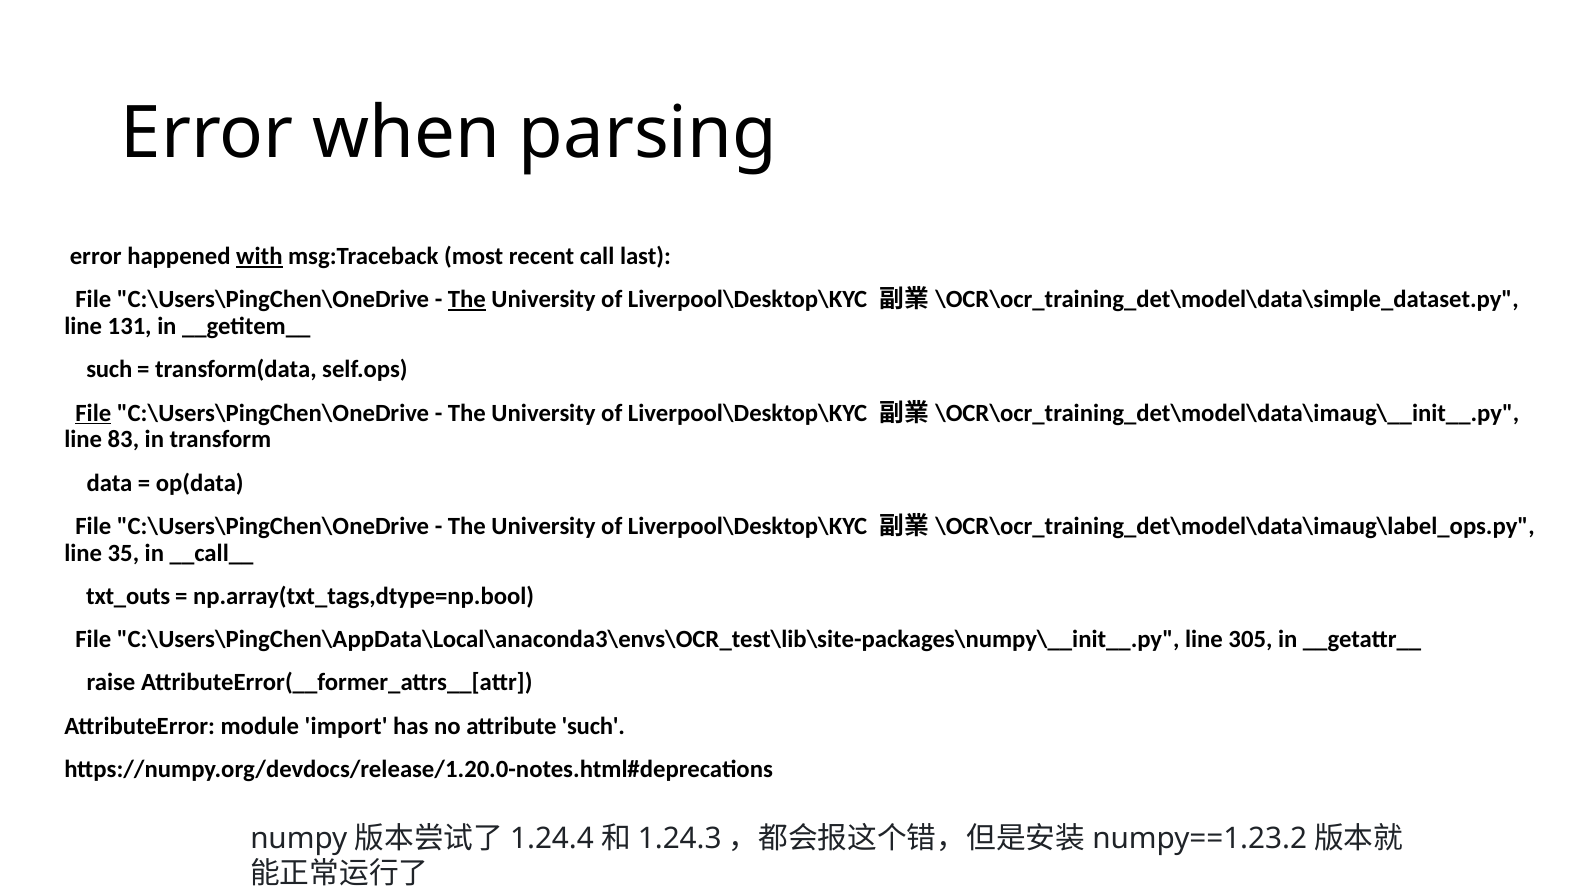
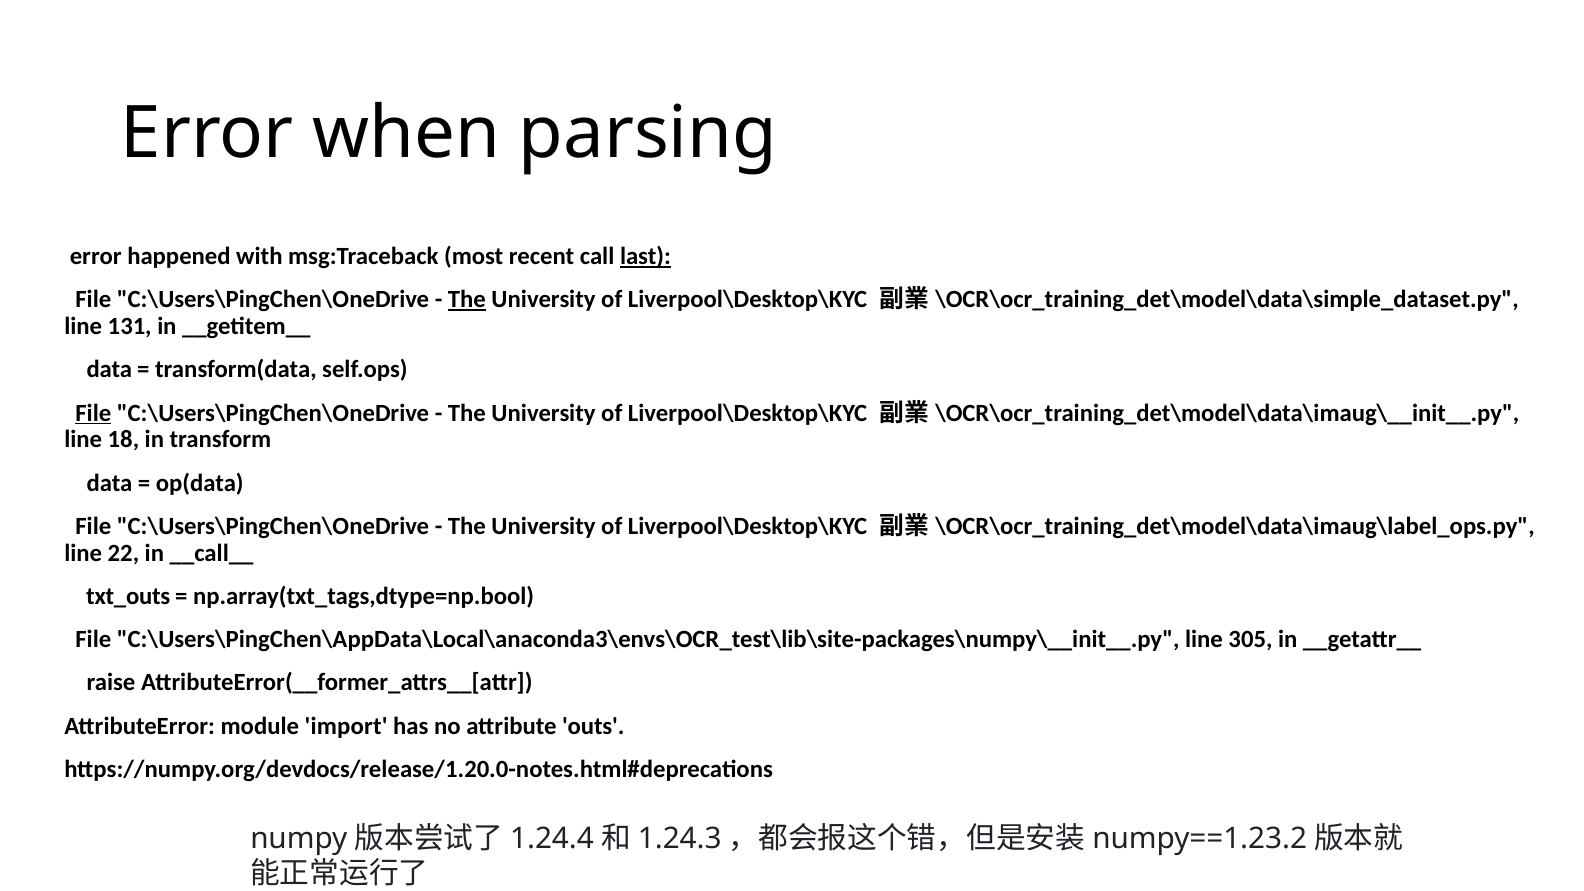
with underline: present -> none (259, 256)
last underline: none -> present (645, 256)
such: such -> data (109, 370)
83: 83 -> 18 (123, 440)
35: 35 -> 22 (123, 553)
attribute such: such -> outs (593, 726)
